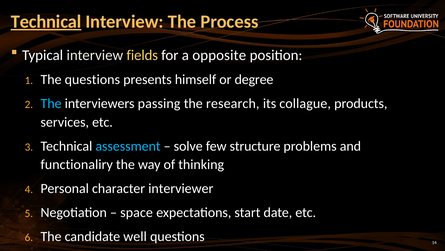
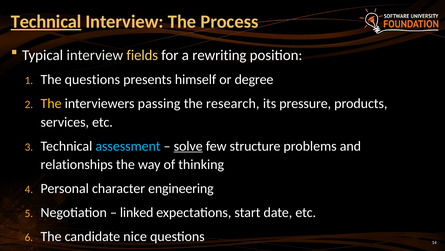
opposite: opposite -> rewriting (219, 55)
The colour: light blue -> yellow (51, 103)
collague: collague -> pressure (305, 103)
solve underline: none -> present (188, 146)
functionaliry: functionaliry -> relationships (77, 164)
interviewer: interviewer -> engineering (181, 188)
space: space -> linked (137, 212)
well: well -> nice (135, 236)
